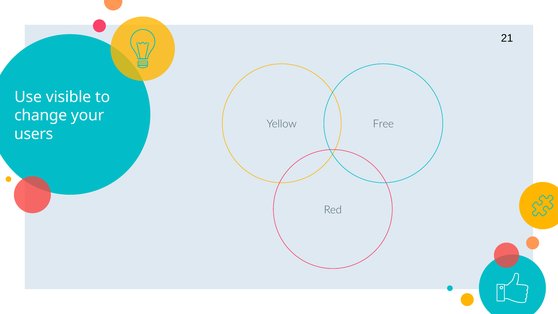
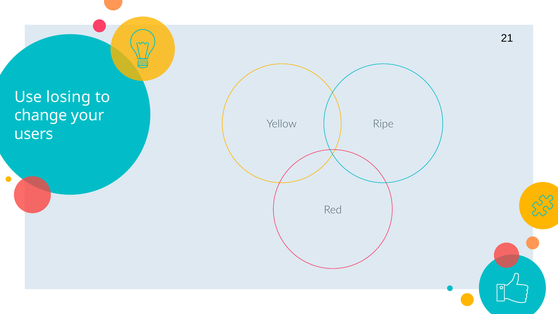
visible: visible -> losing (68, 97)
Free: Free -> Ripe (383, 124)
